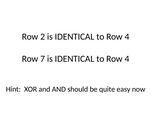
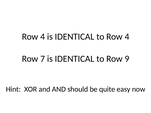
2: 2 -> 4 (43, 37)
4: 4 -> 9 (127, 59)
